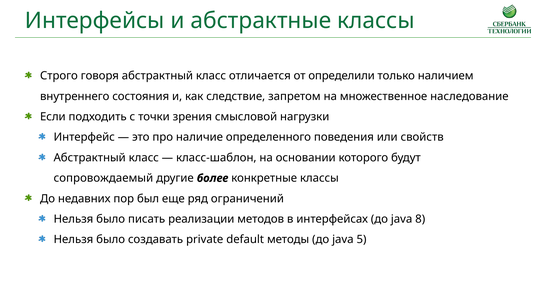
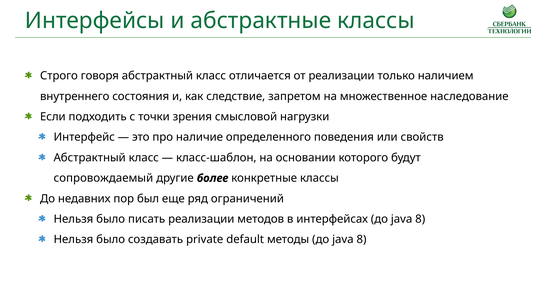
от определили: определили -> реализации (342, 76)
методы до java 5: 5 -> 8 (361, 240)
